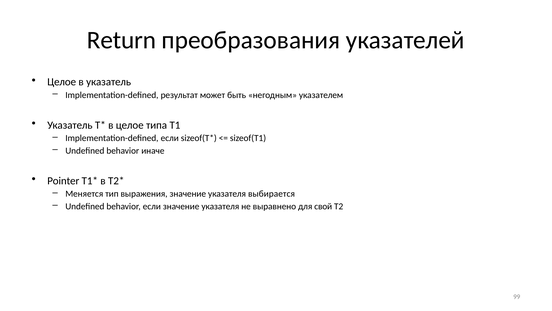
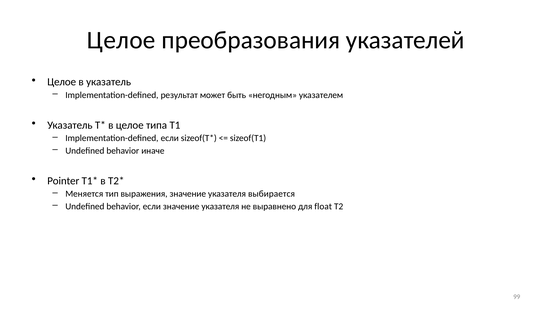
Return: Return -> Целое (121, 40)
свой: свой -> float (323, 206)
